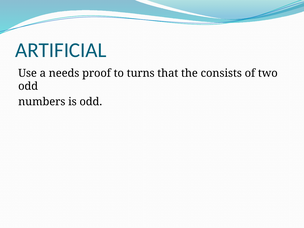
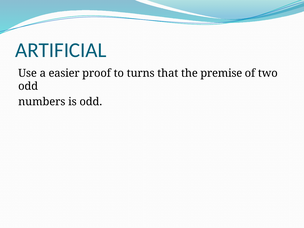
needs: needs -> easier (64, 73)
consists: consists -> premise (221, 73)
